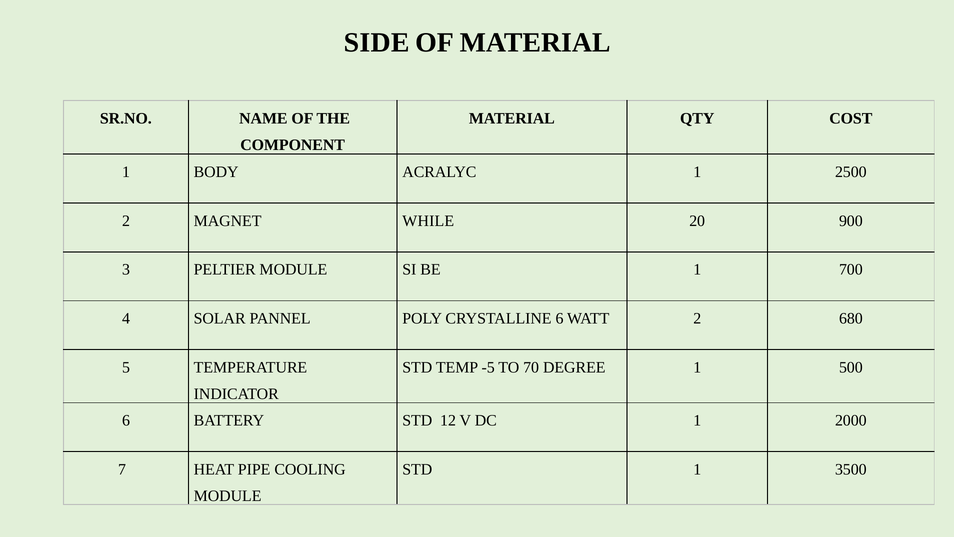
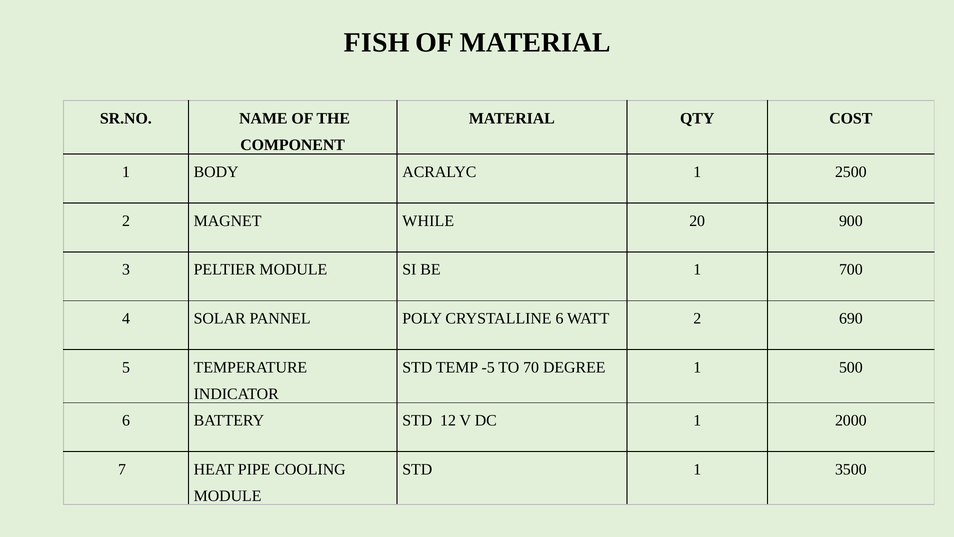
SIDE: SIDE -> FISH (377, 43)
680: 680 -> 690 (851, 318)
